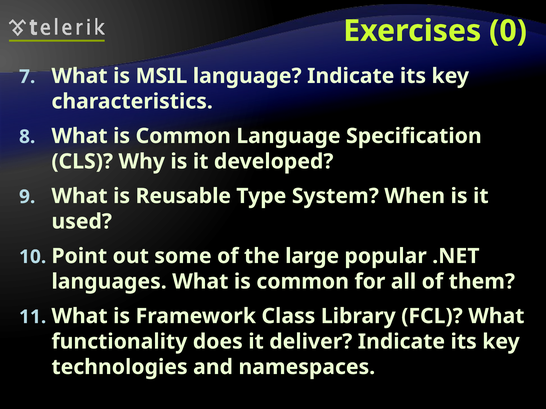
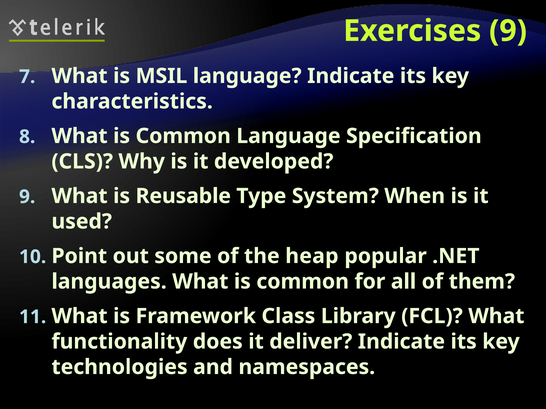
Exercises 0: 0 -> 9 (508, 31)
large: large -> heap (312, 256)
